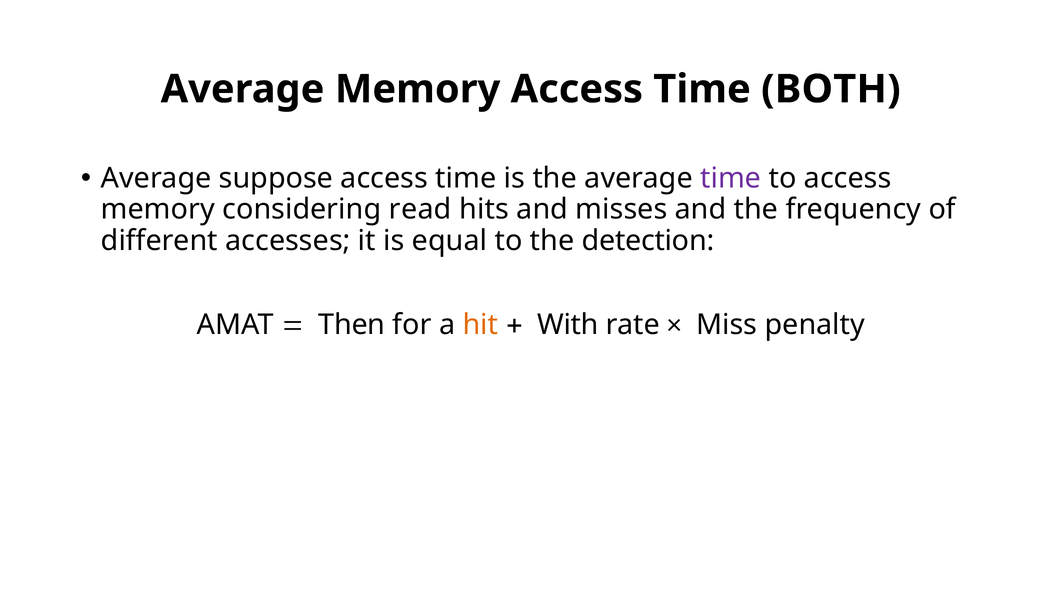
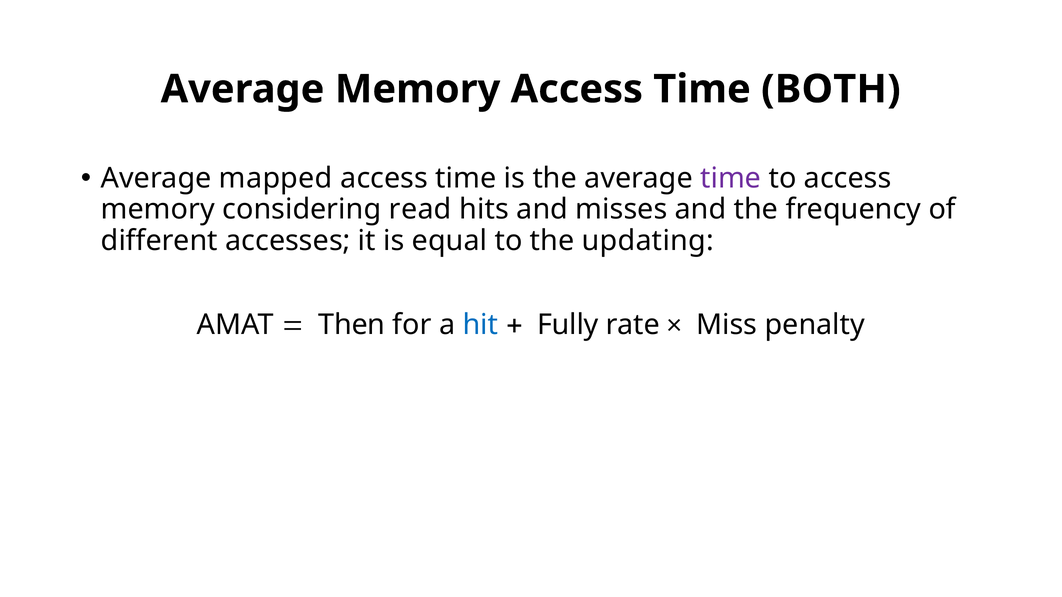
suppose: suppose -> mapped (276, 178)
detection: detection -> updating (648, 241)
hit colour: orange -> blue (480, 325)
With: With -> Fully (568, 325)
